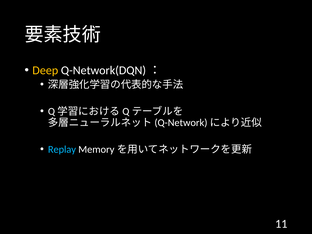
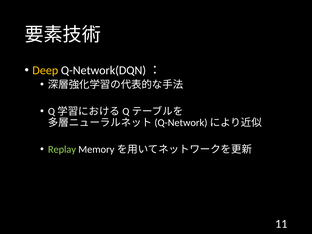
Replay colour: light blue -> light green (62, 149)
